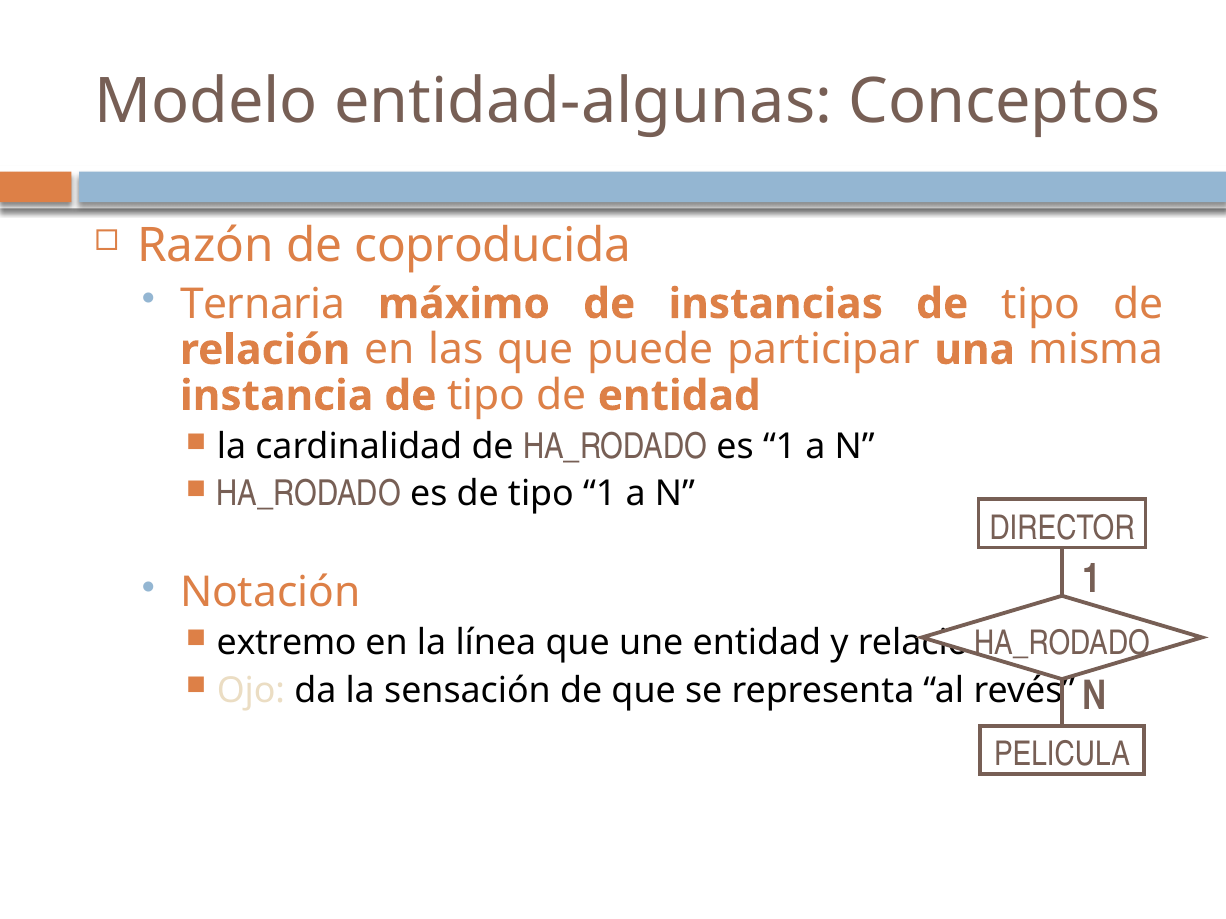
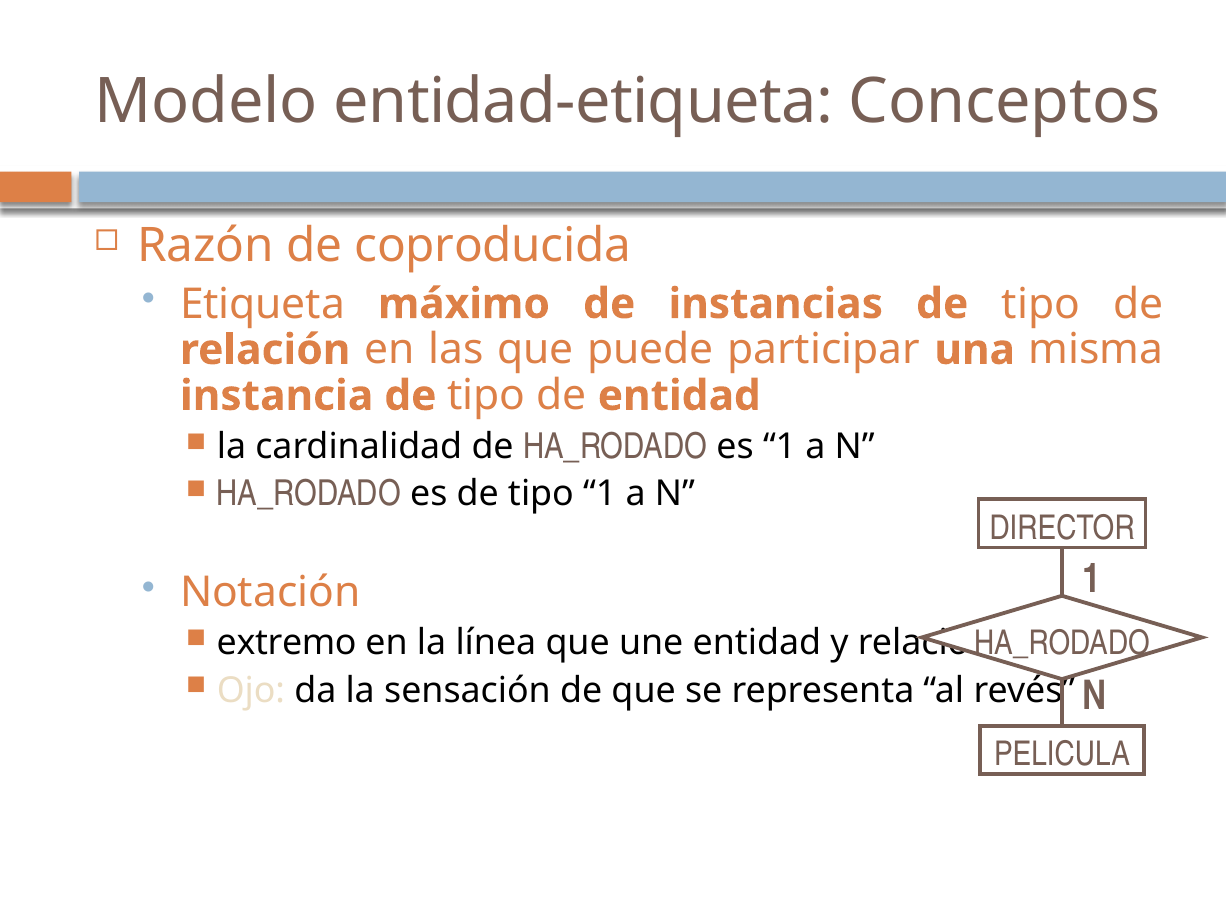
entidad-algunas: entidad-algunas -> entidad-etiqueta (583, 101)
Ternaria: Ternaria -> Etiqueta (262, 304)
